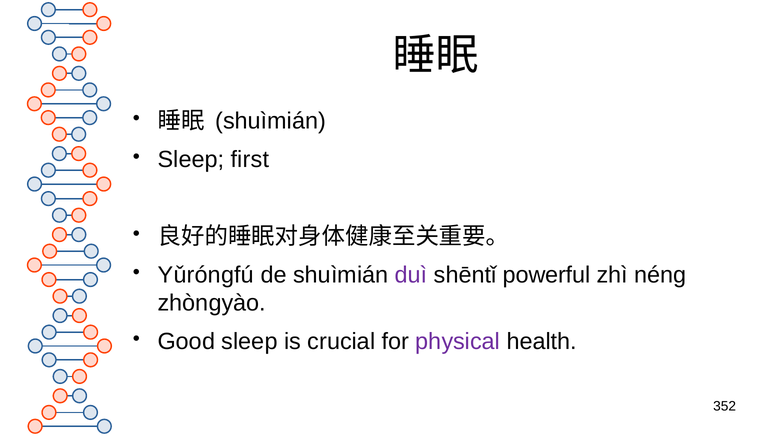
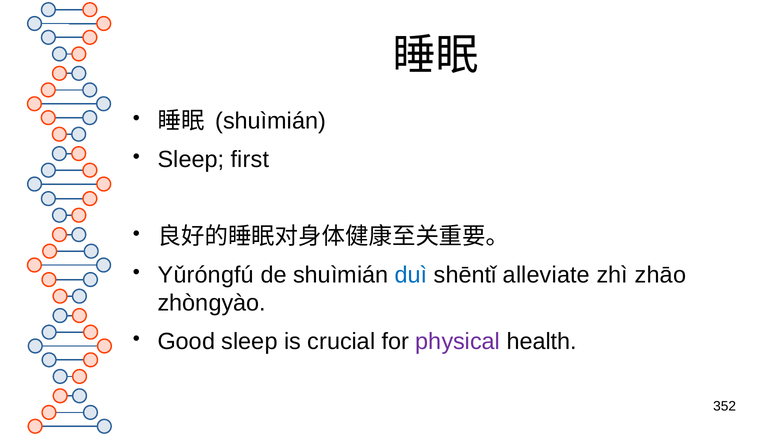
duì colour: purple -> blue (411, 275)
powerful: powerful -> alleviate (546, 275)
néng: néng -> zhāo (660, 275)
